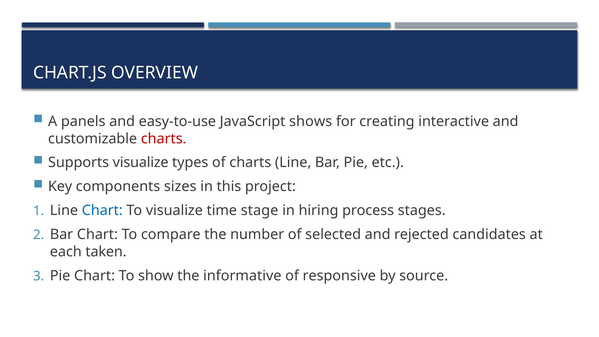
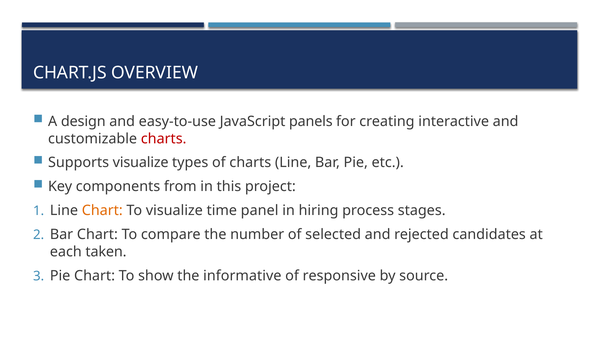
panels: panels -> design (83, 121)
shows: shows -> panels (311, 121)
sizes: sizes -> from (180, 187)
Chart colour: blue -> orange (102, 210)
stage: stage -> panel (260, 210)
